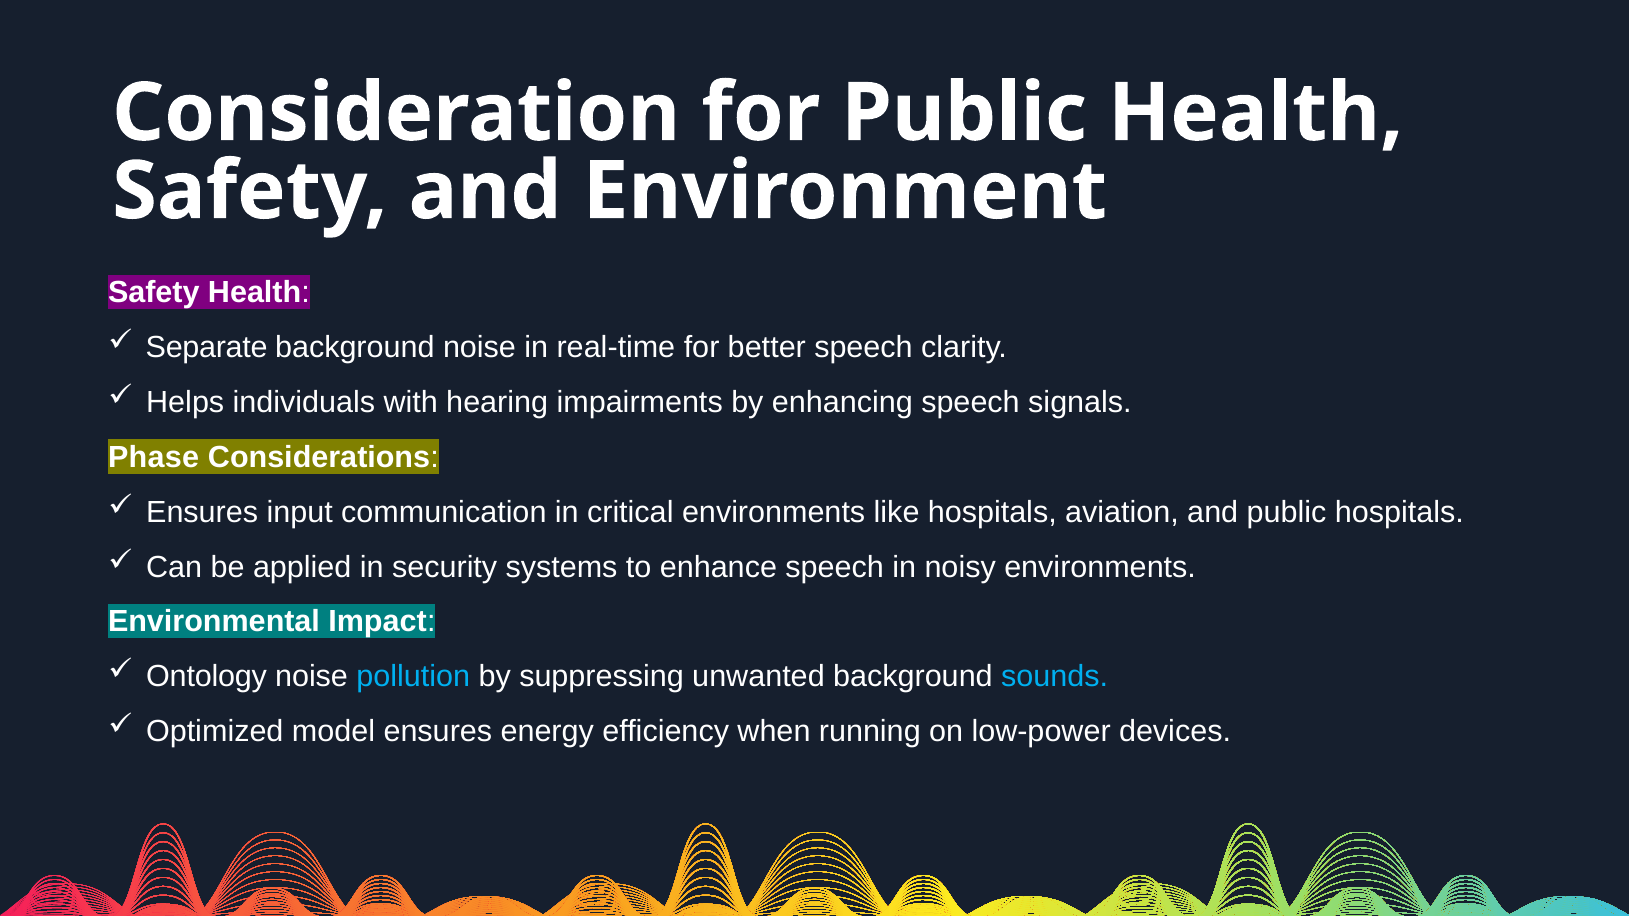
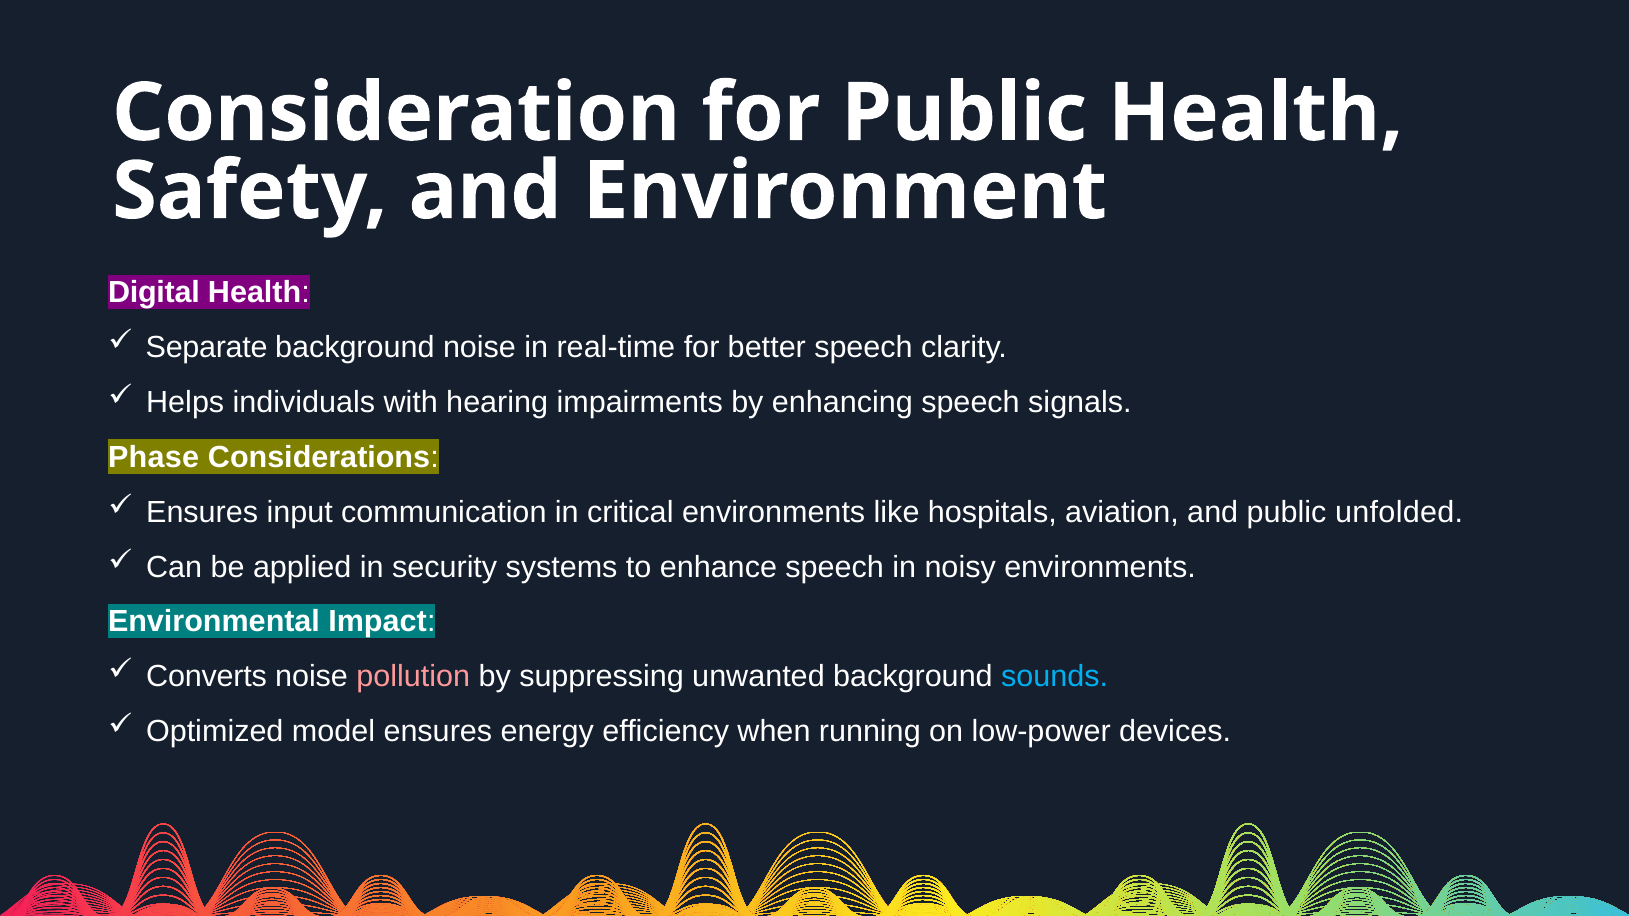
Safety: Safety -> Digital (154, 292)
public hospitals: hospitals -> unfolded (1399, 512)
Ontology: Ontology -> Converts (207, 677)
pollution colour: light blue -> pink (413, 677)
